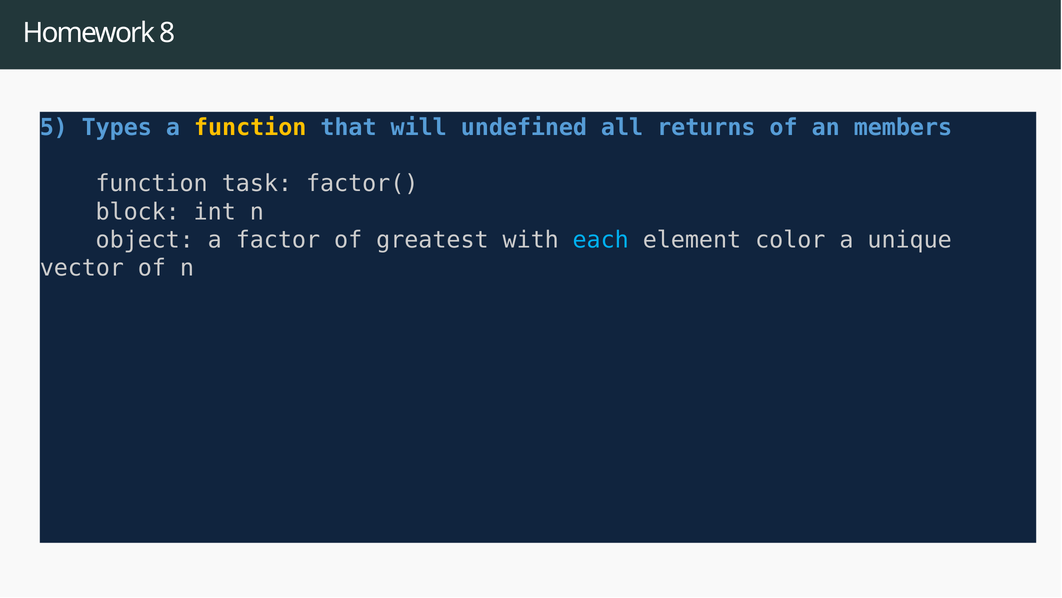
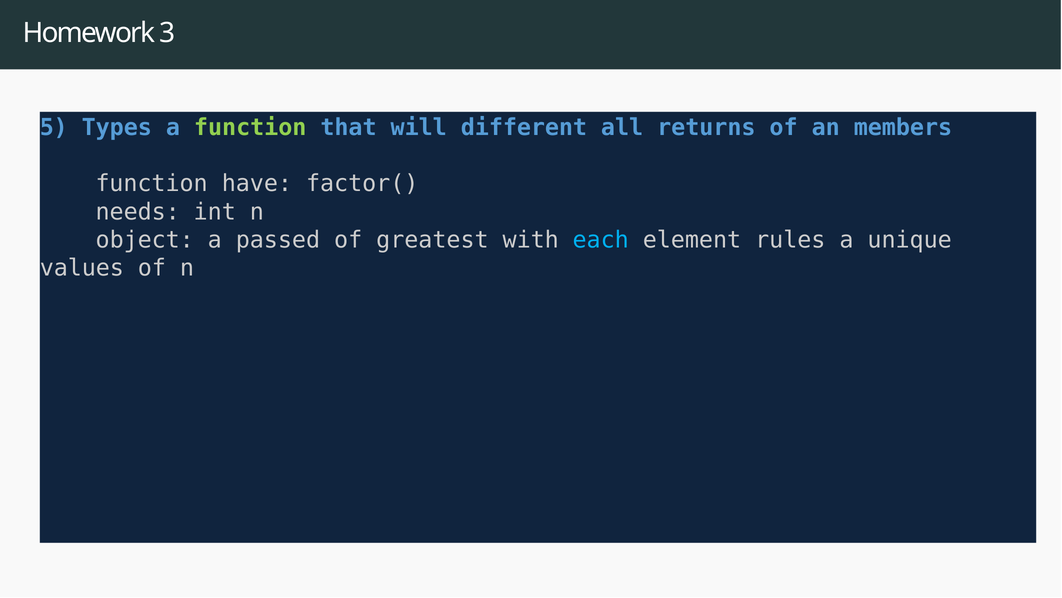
8: 8 -> 3 (167, 33)
function colour: yellow -> light green (250, 127)
undefined: undefined -> different (524, 127)
task: task -> have (257, 184)
block: block -> needs (138, 212)
factor: factor -> passed (278, 240)
color: color -> rules (790, 240)
vector: vector -> values (82, 268)
